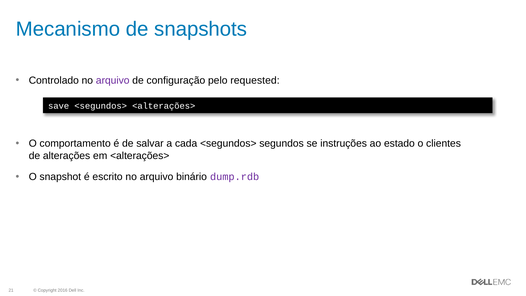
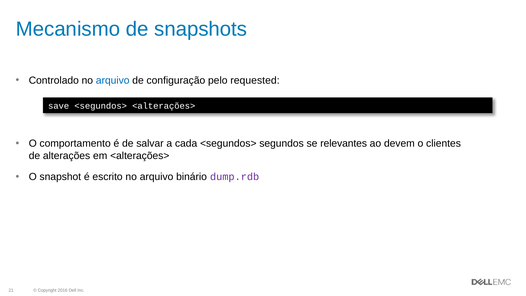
arquivo colour: purple -> blue (113, 80)
instruções: instruções -> relevantes (344, 143)
estado: estado -> devem (399, 143)
